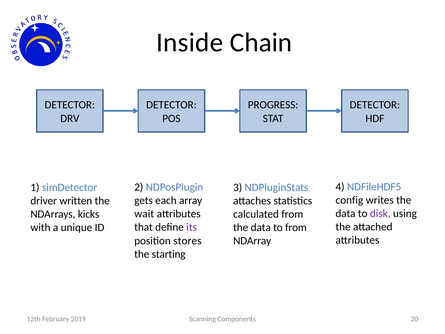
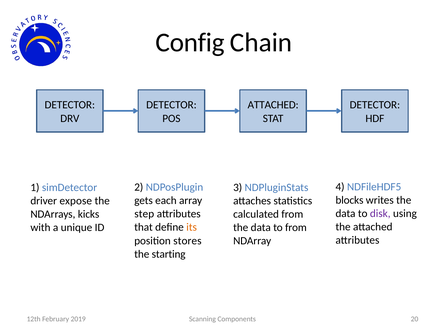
Inside: Inside -> Config (190, 42)
PROGRESS: PROGRESS -> ATTACHED (273, 105)
config: config -> blocks (349, 200)
written: written -> expose (76, 201)
wait: wait -> step (144, 214)
its colour: purple -> orange (192, 227)
